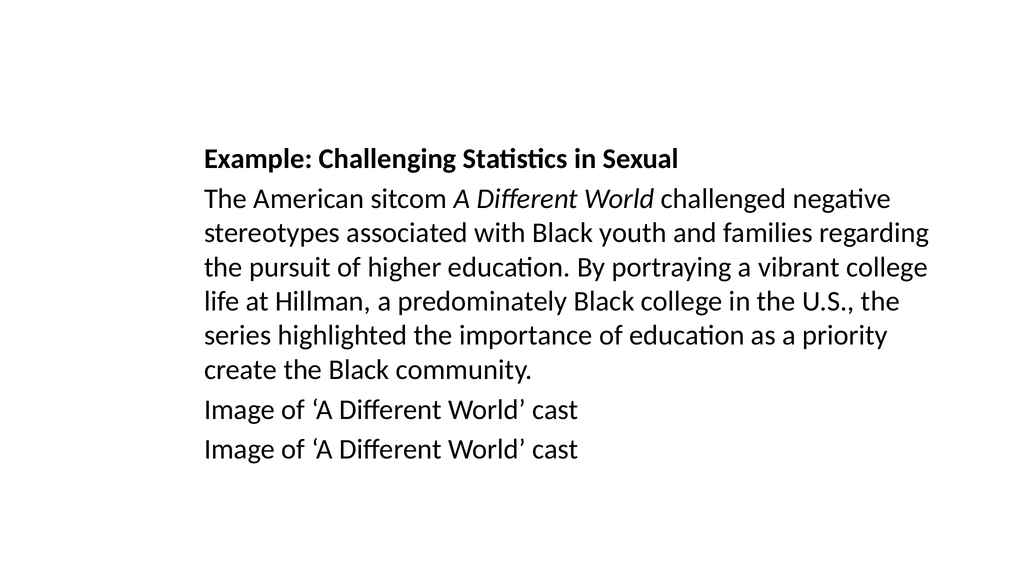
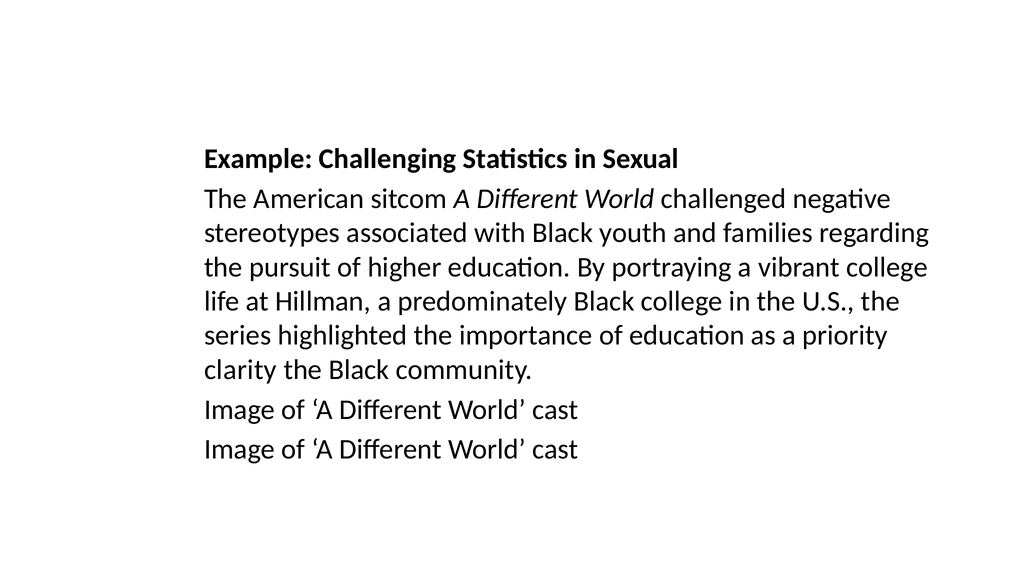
create: create -> clarity (240, 370)
